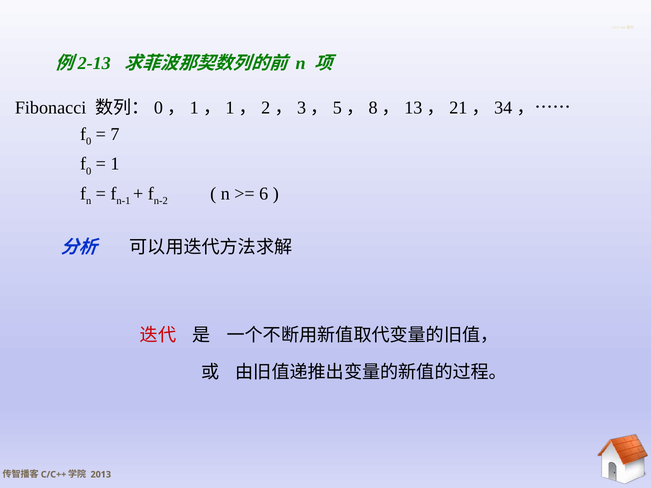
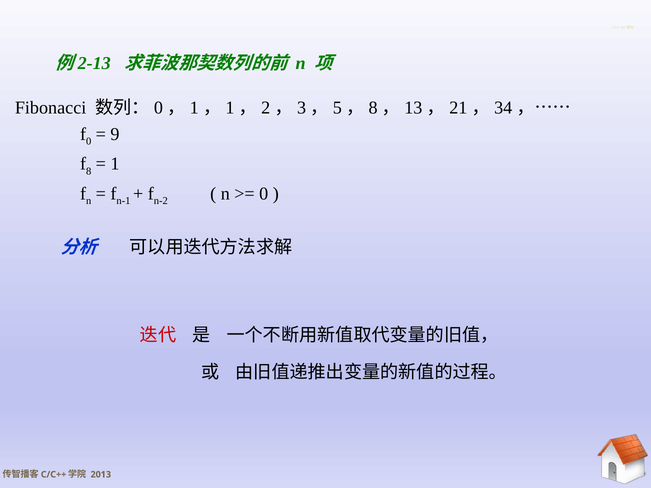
7: 7 -> 9 (115, 134)
0: 0 -> 8 (89, 171)
6: 6 -> 0 (264, 194)
